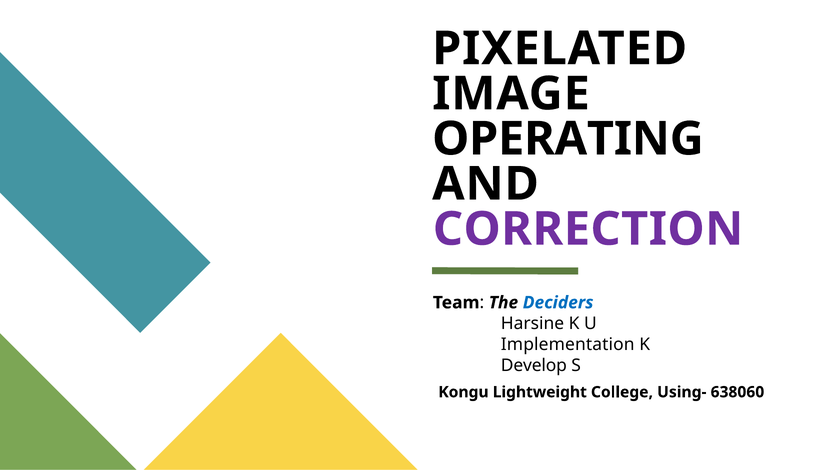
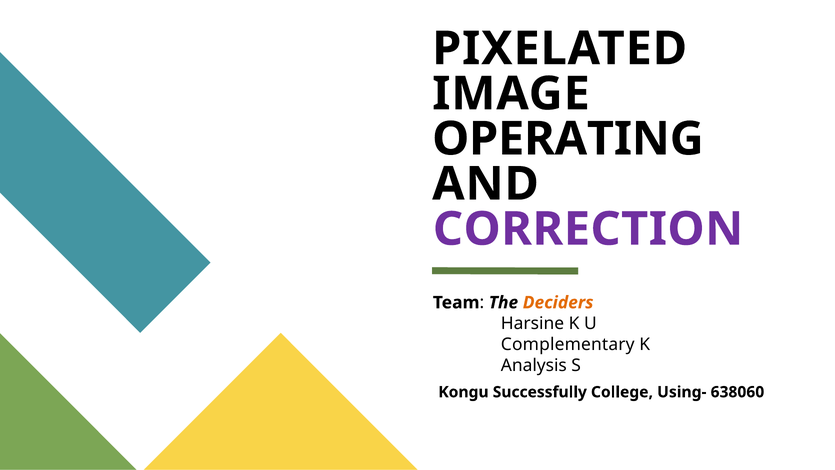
Deciders colour: blue -> orange (558, 302)
Implementation: Implementation -> Complementary (568, 344)
Develop: Develop -> Analysis (534, 365)
Lightweight: Lightweight -> Successfully (540, 392)
